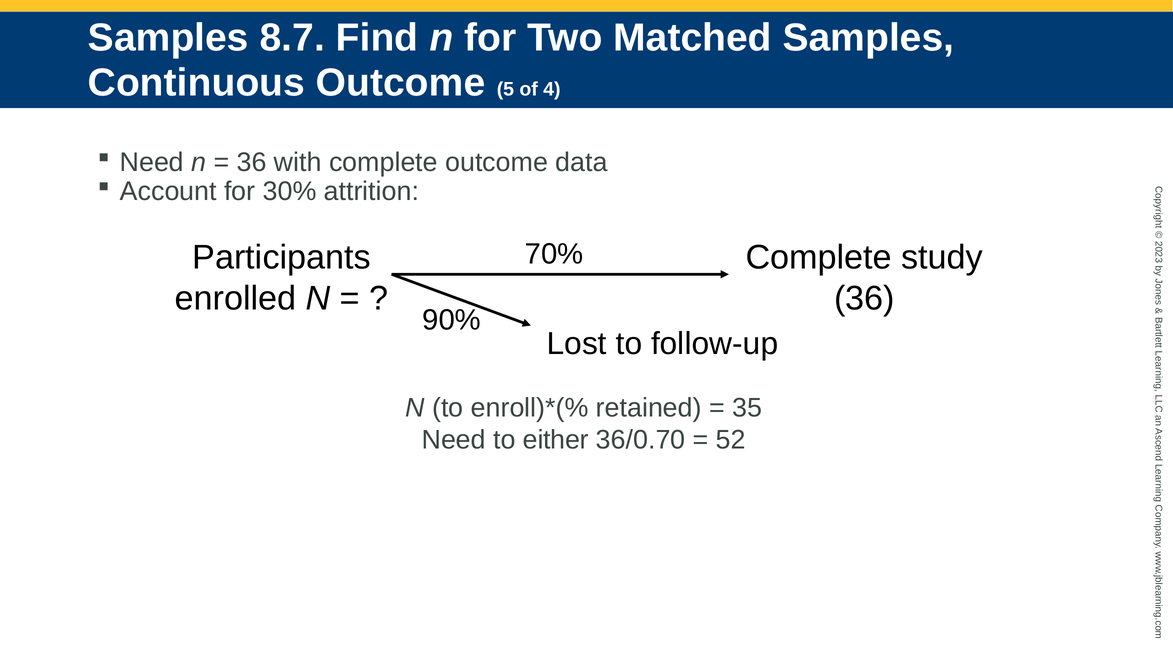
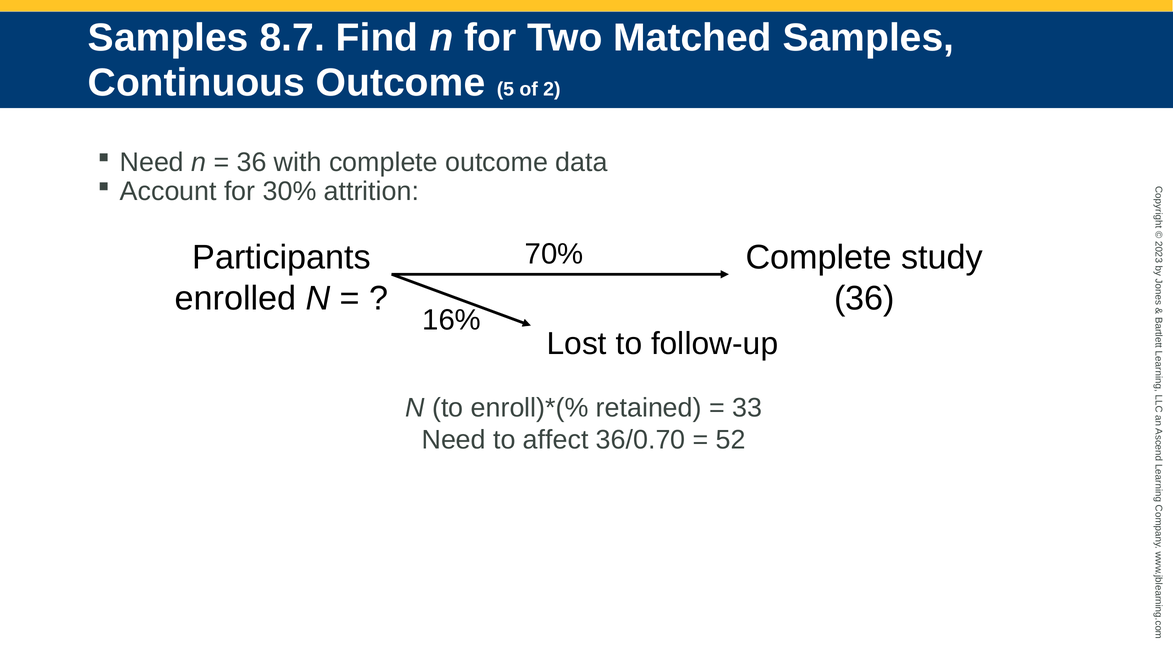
of 4: 4 -> 2 (552, 89)
90%: 90% -> 16% (452, 320)
35: 35 -> 33 (747, 408)
either: either -> affect (556, 440)
